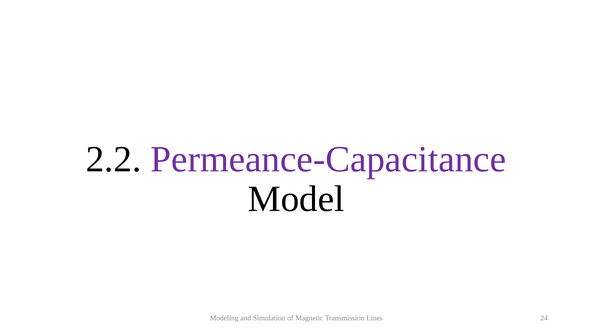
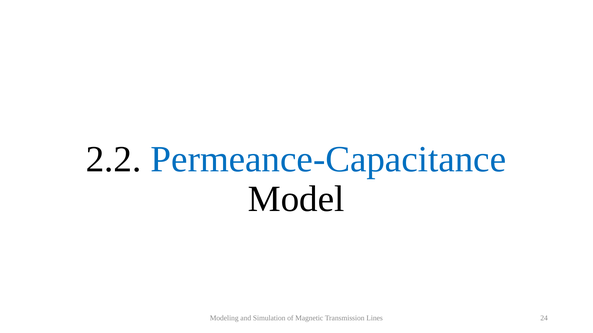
Permeance-Capacitance colour: purple -> blue (328, 159)
